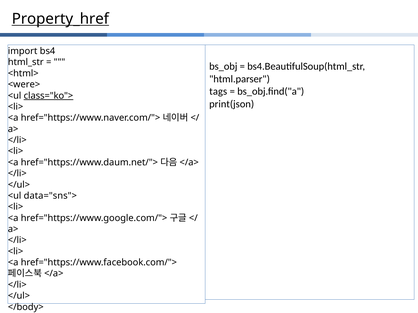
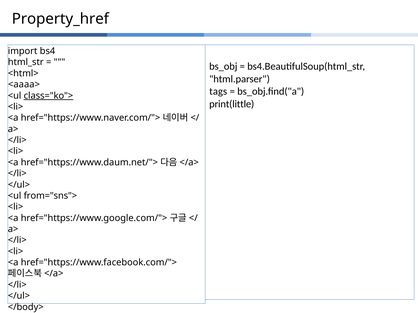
Property_href underline: present -> none (60, 19)
<were>: <were> -> <aaaa> (24, 85)
print(json: print(json -> print(little (232, 104)
data="sns">: data="sns"> -> from="sns"> (50, 196)
